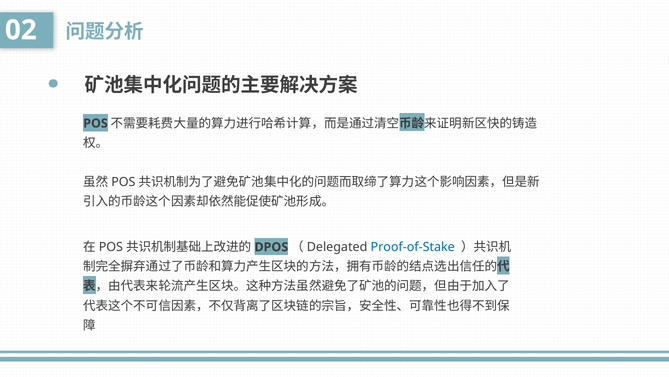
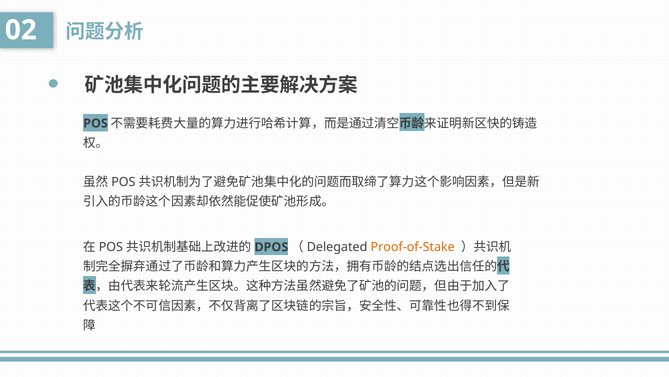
Proof-of-Stake colour: blue -> orange (413, 247)
